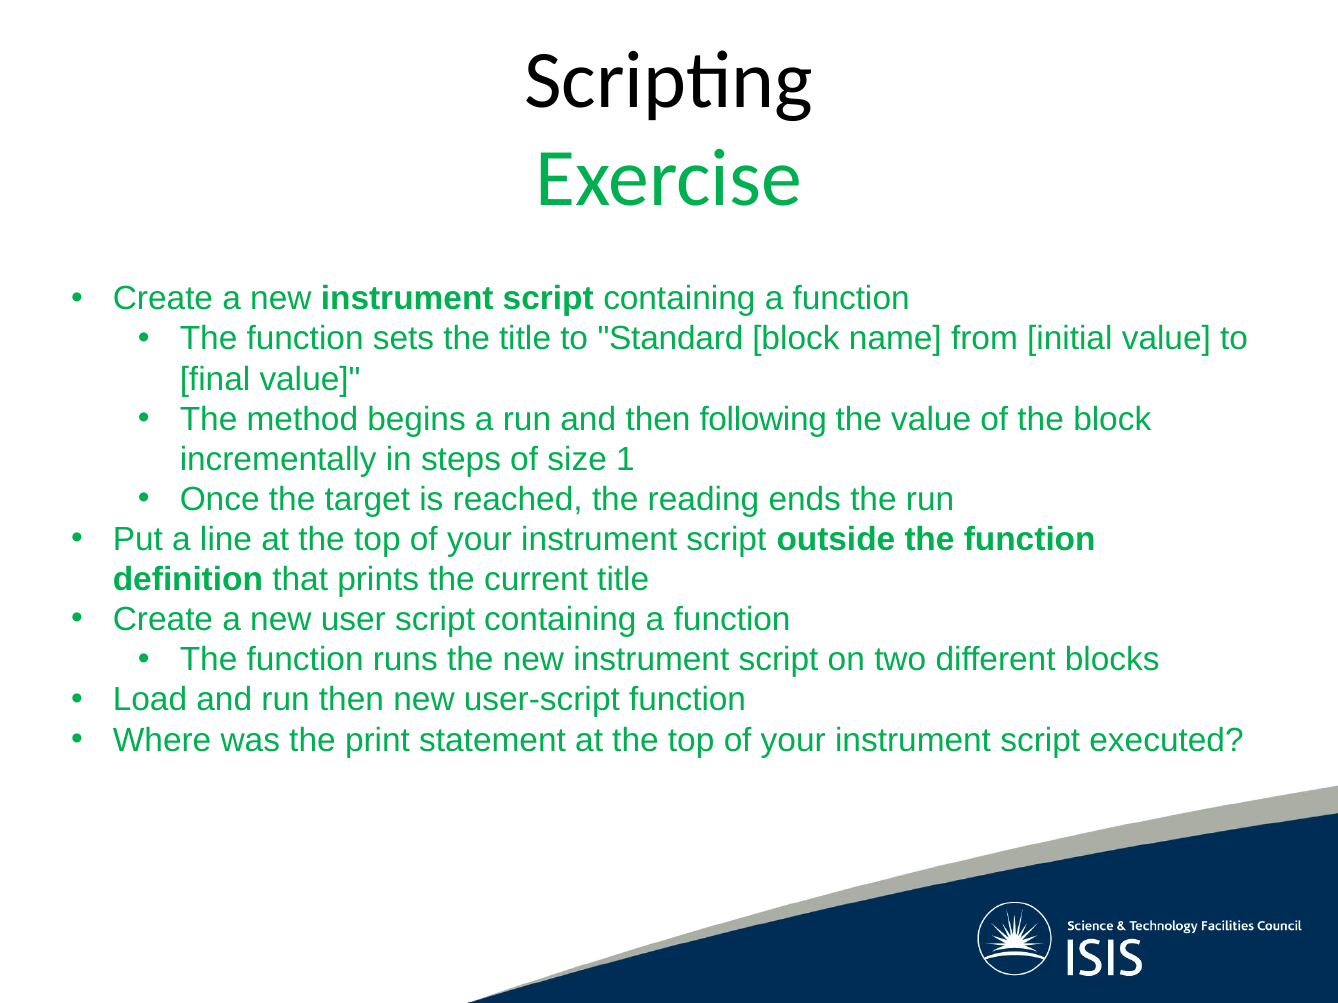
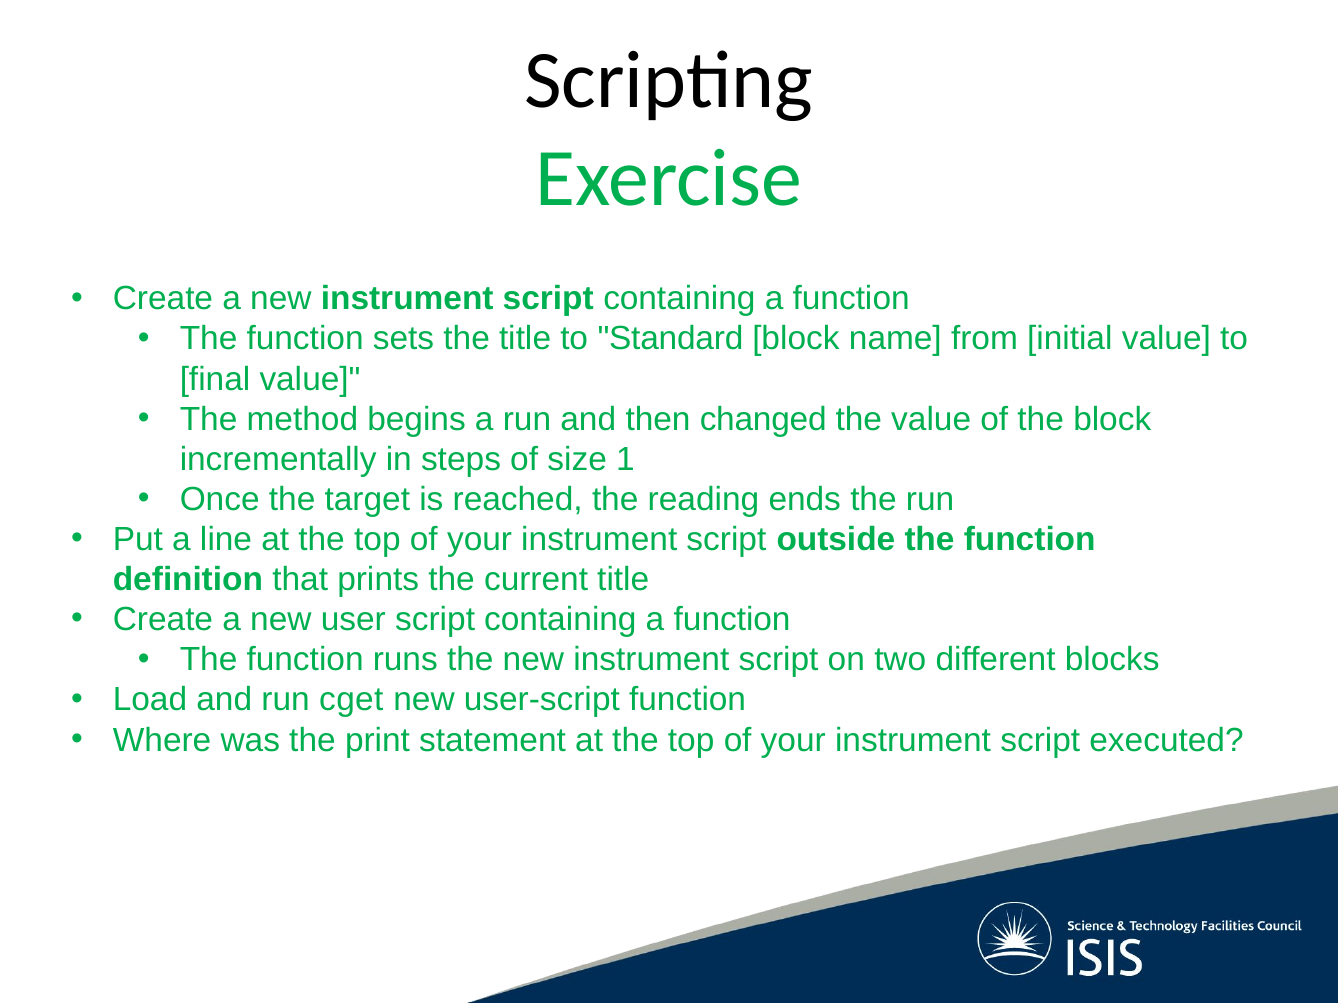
following: following -> changed (763, 419)
run then: then -> cget (351, 700)
